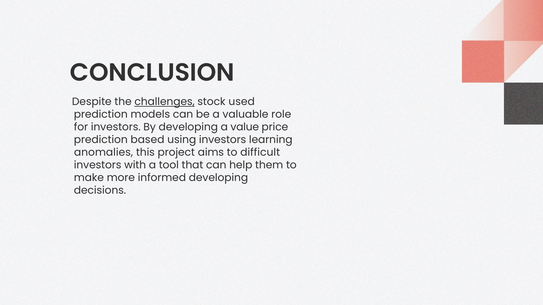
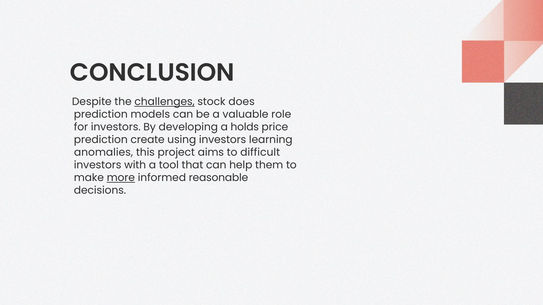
used: used -> does (242, 102)
value: value -> holds (245, 127)
based: based -> create (148, 140)
more underline: none -> present (121, 178)
informed developing: developing -> reasonable (218, 178)
